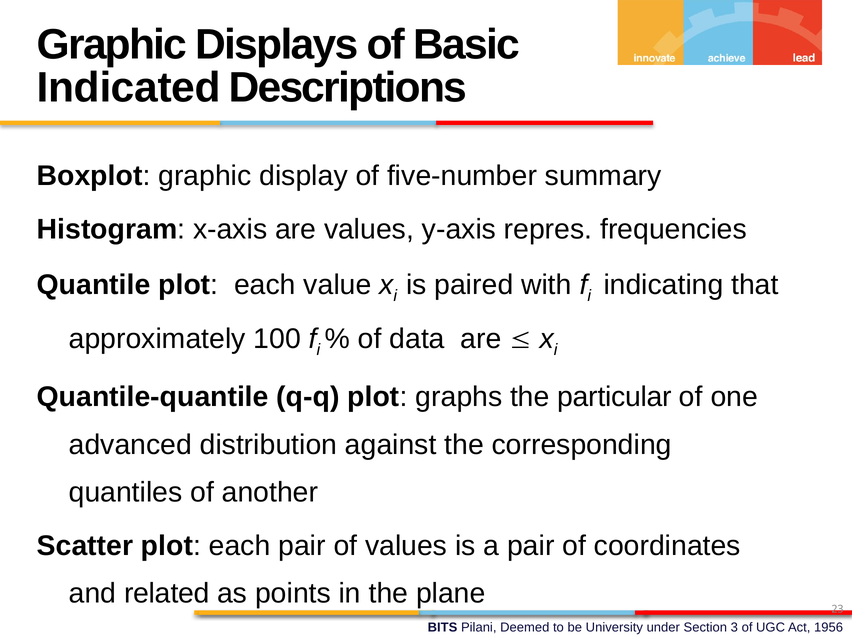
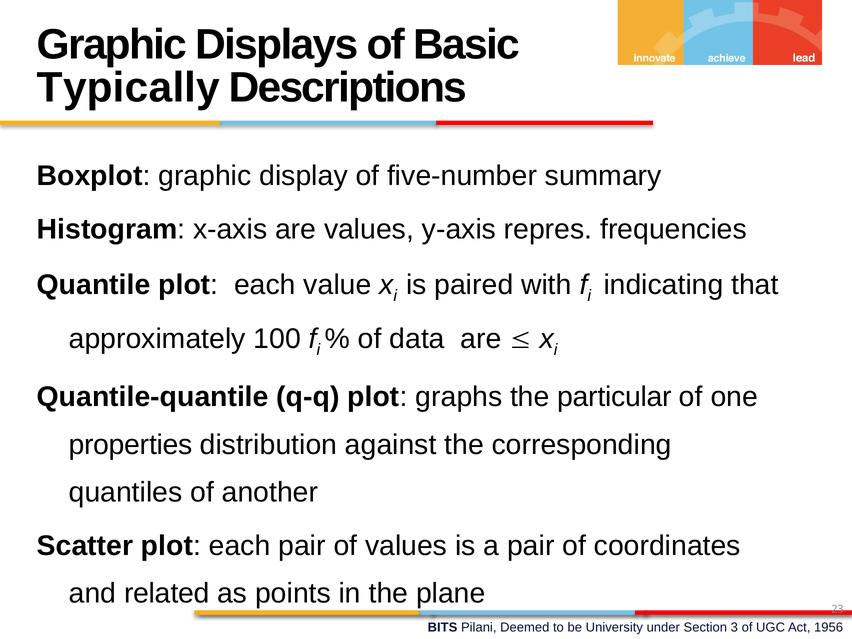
Indicated: Indicated -> Typically (129, 87)
advanced: advanced -> properties (131, 445)
